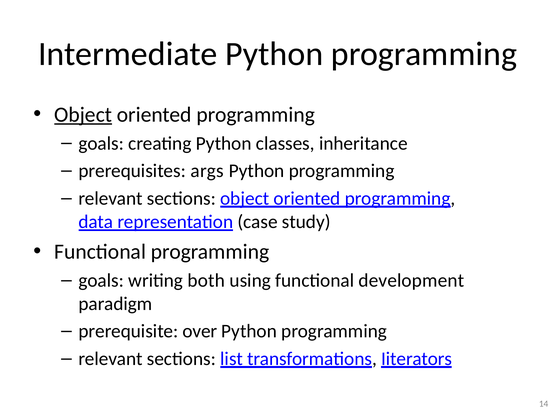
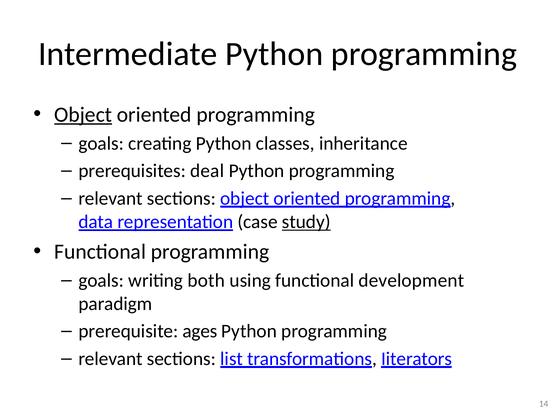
args: args -> deal (207, 171)
study underline: none -> present (306, 222)
over: over -> ages (200, 331)
